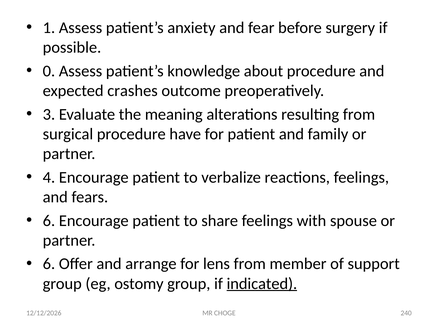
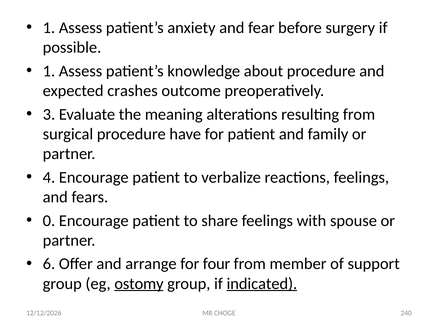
0: 0 -> 1 (49, 71)
6: 6 -> 0 (49, 221)
lens: lens -> four (217, 264)
ostomy underline: none -> present (139, 284)
